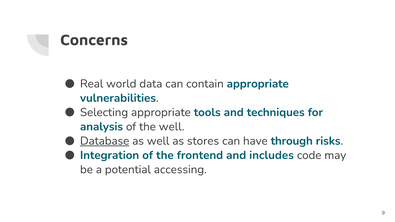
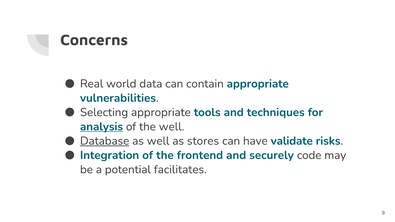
analysis underline: none -> present (102, 127)
through: through -> validate (292, 141)
includes: includes -> securely (272, 155)
accessing: accessing -> facilitates (180, 170)
